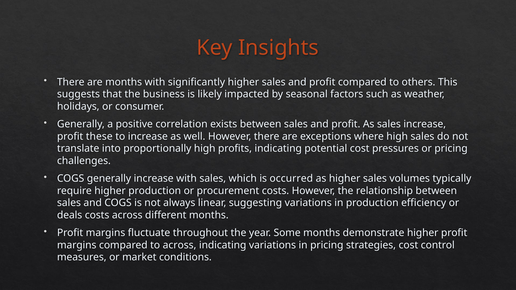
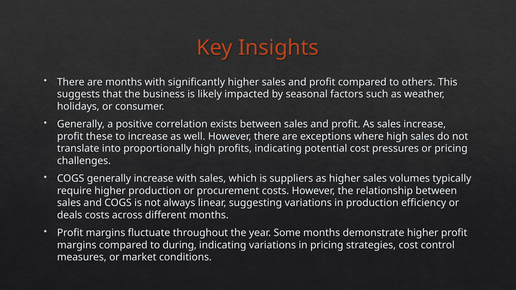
occurred: occurred -> suppliers (291, 179)
to across: across -> during (180, 245)
